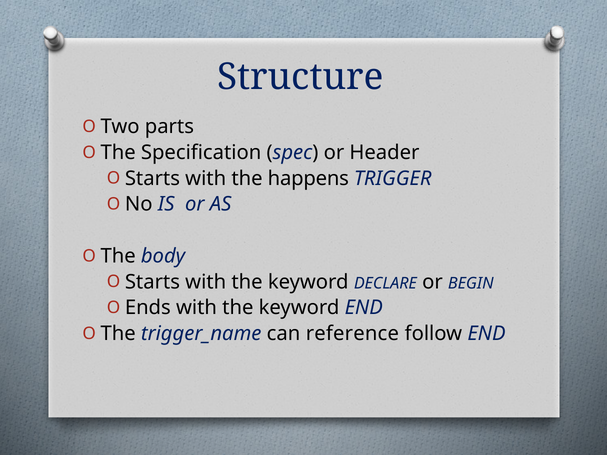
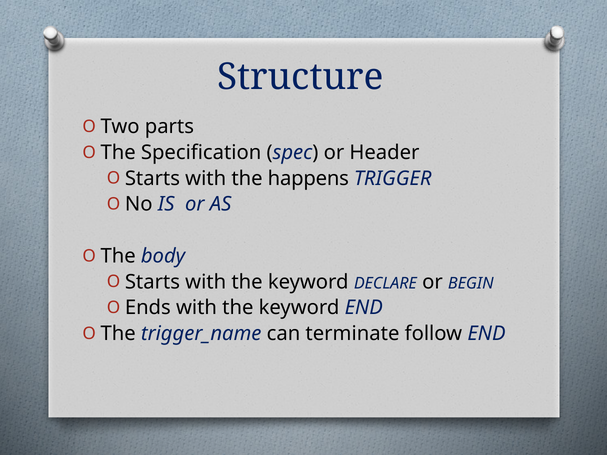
reference: reference -> terminate (352, 334)
